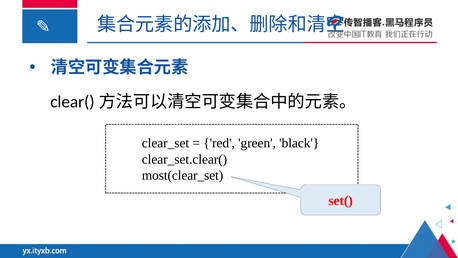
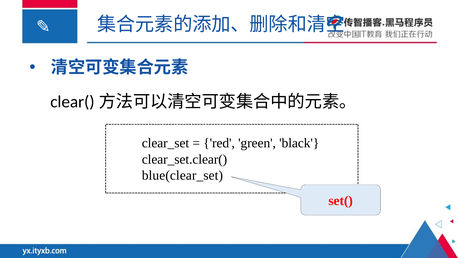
most(clear_set: most(clear_set -> blue(clear_set (182, 175)
